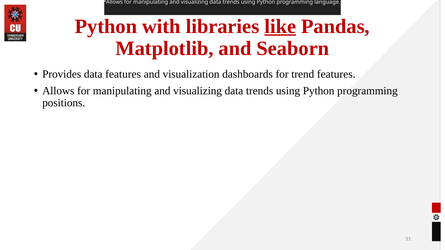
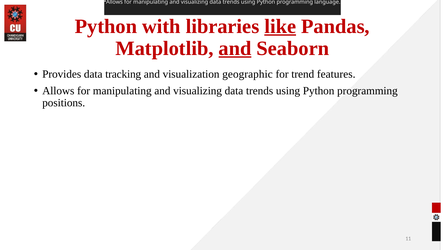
and underline: none -> present (235, 48)
data features: features -> tracking (123, 74)
dashboards: dashboards -> geographic (248, 74)
